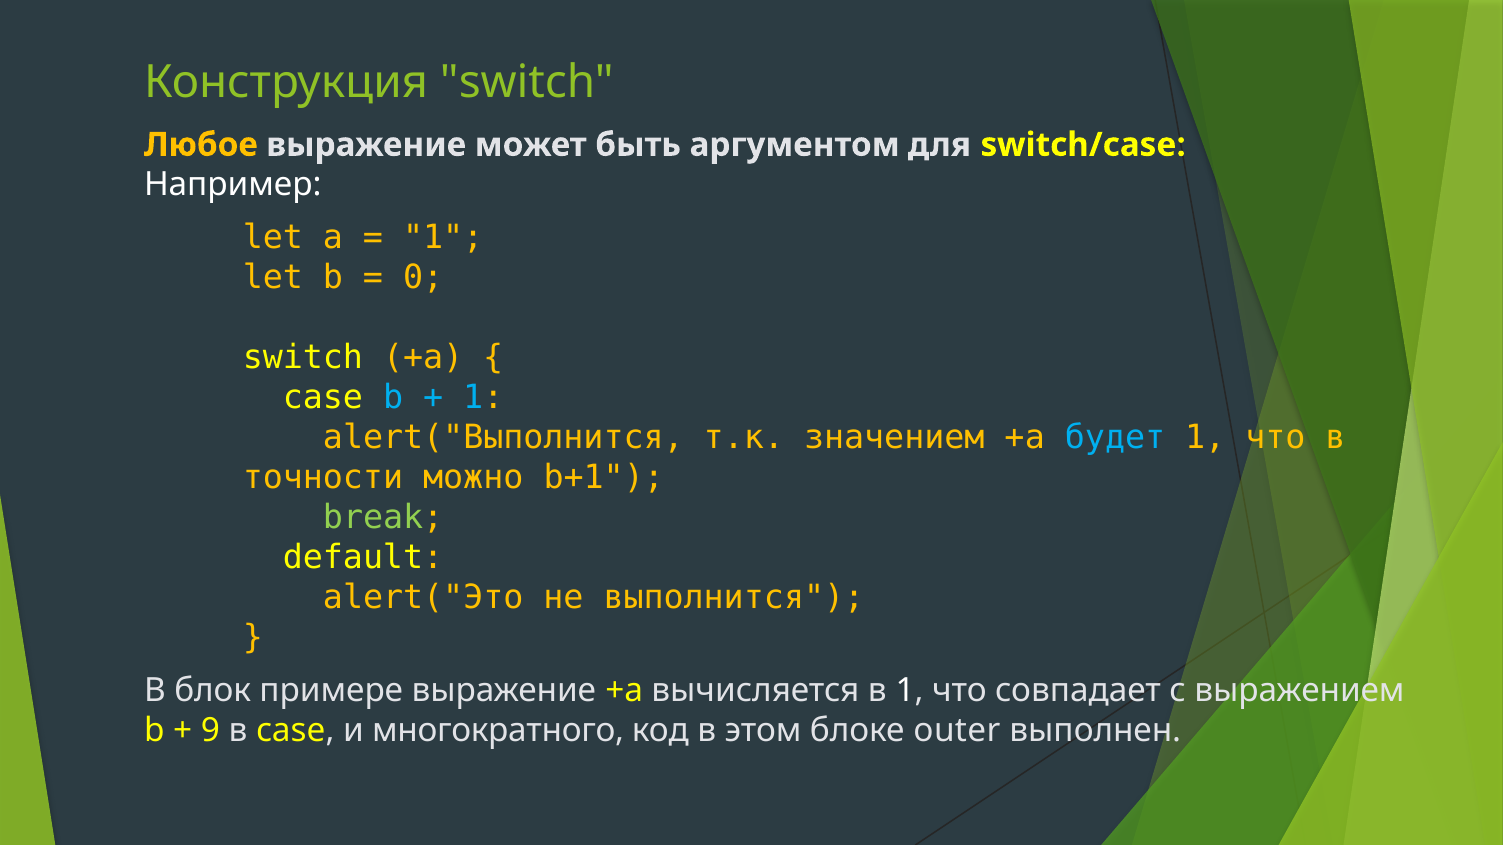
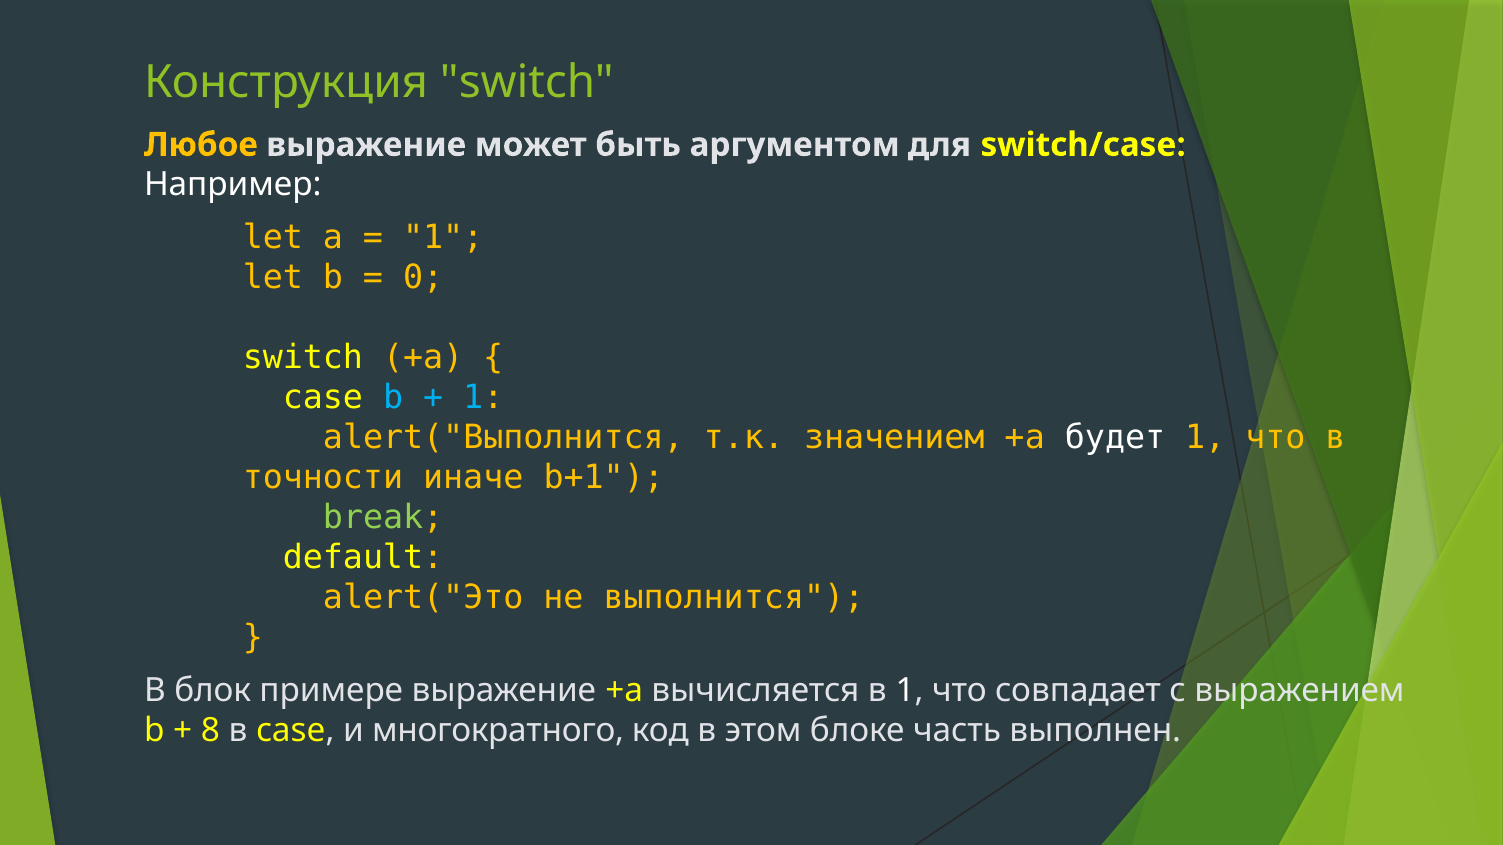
будет colour: light blue -> white (1115, 438)
можно: можно -> иначе (473, 478)
9: 9 -> 8 (210, 731)
outer: outer -> часть (957, 731)
